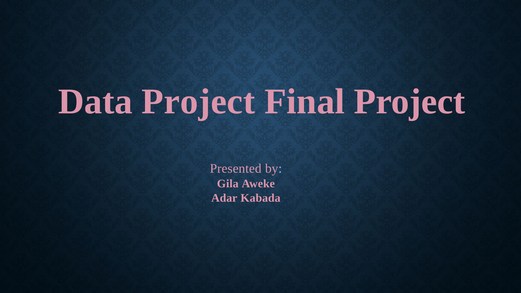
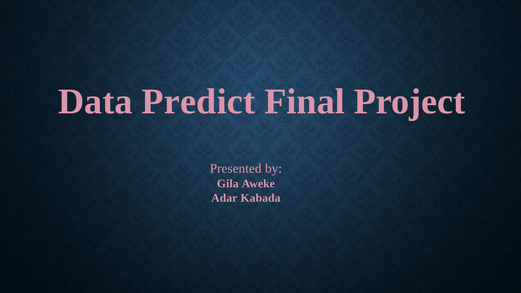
Data Project: Project -> Predict (198, 102)
